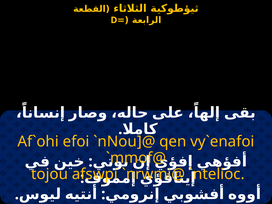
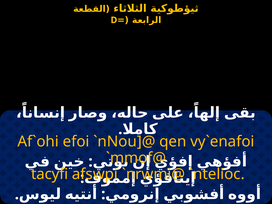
tojou: tojou -> tacyfi (50, 174)
